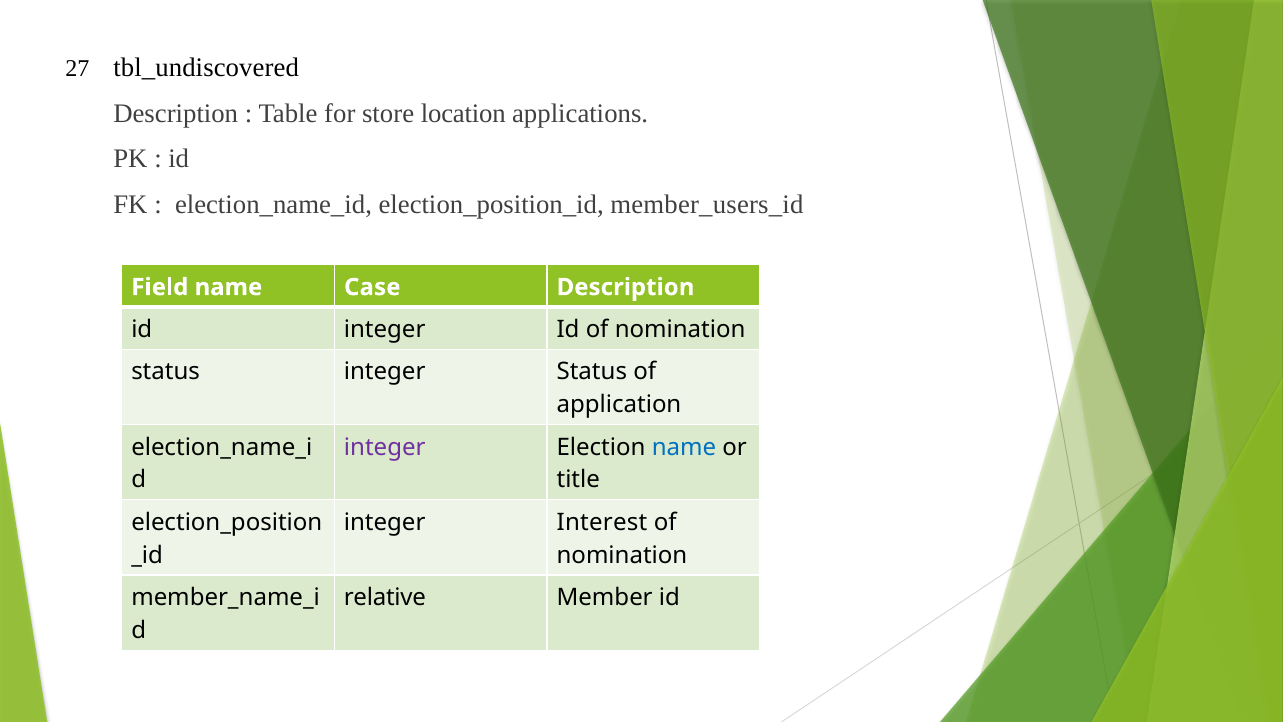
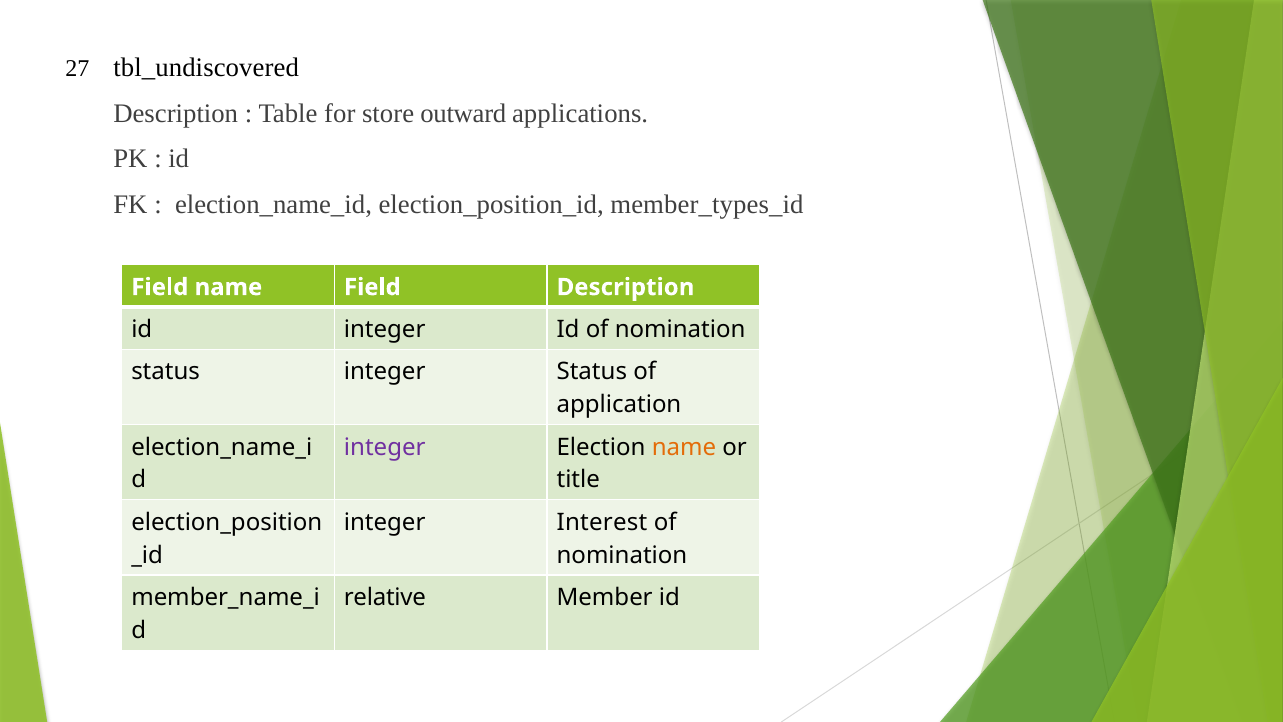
location: location -> outward (463, 113)
member_users_id: member_users_id -> member_types_id (707, 204)
name Case: Case -> Field (372, 287)
name colour: blue -> orange (684, 447)
